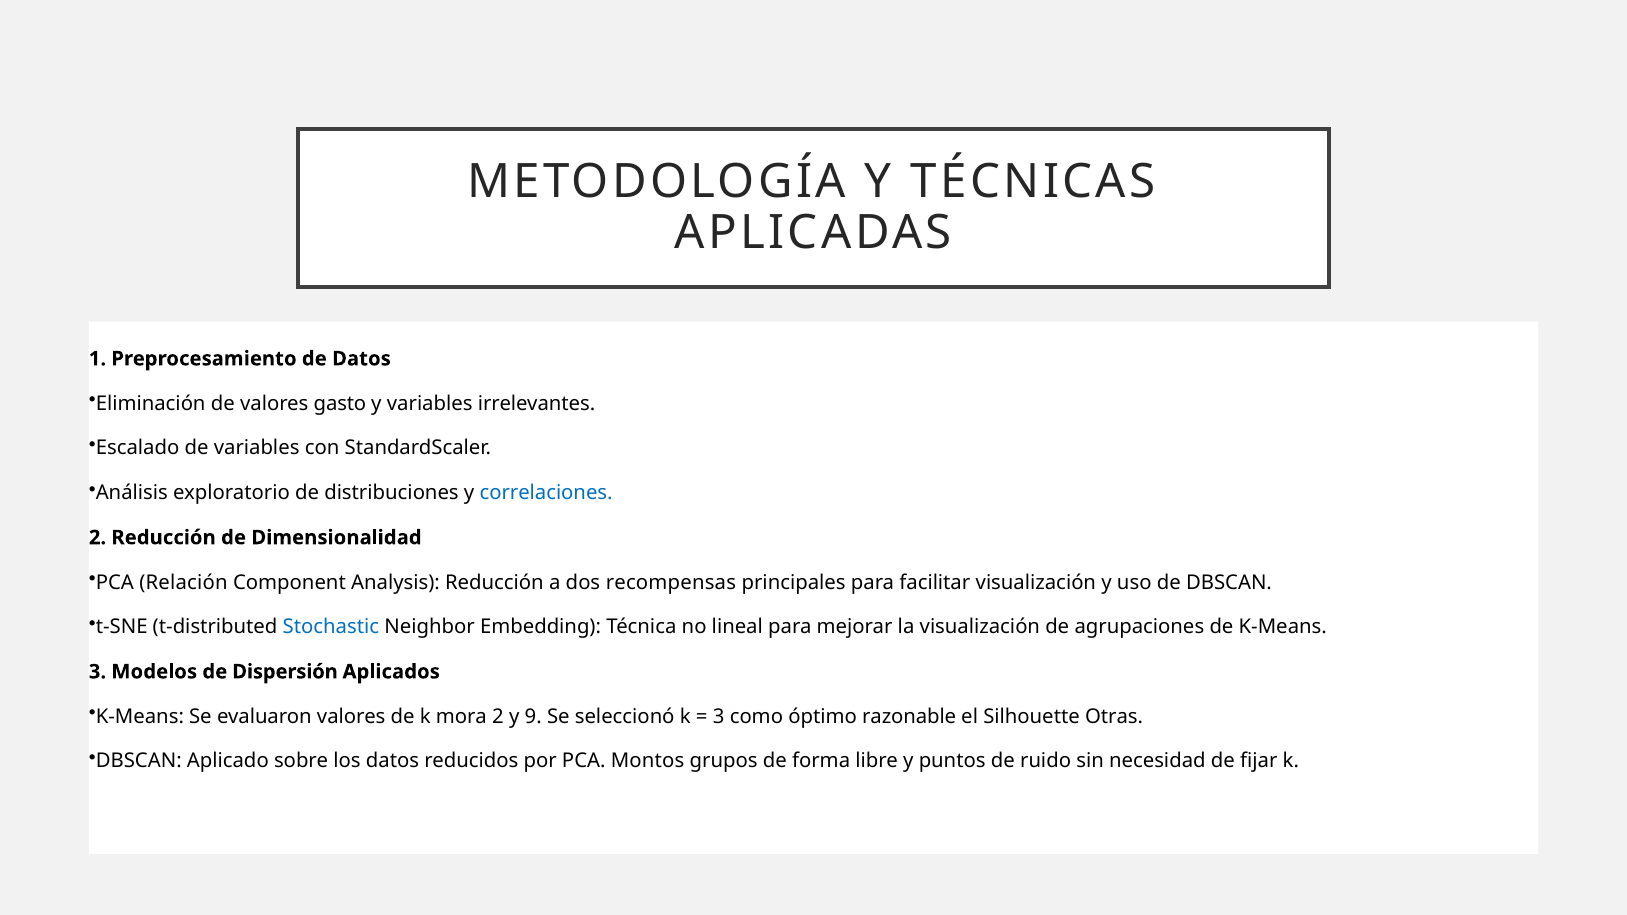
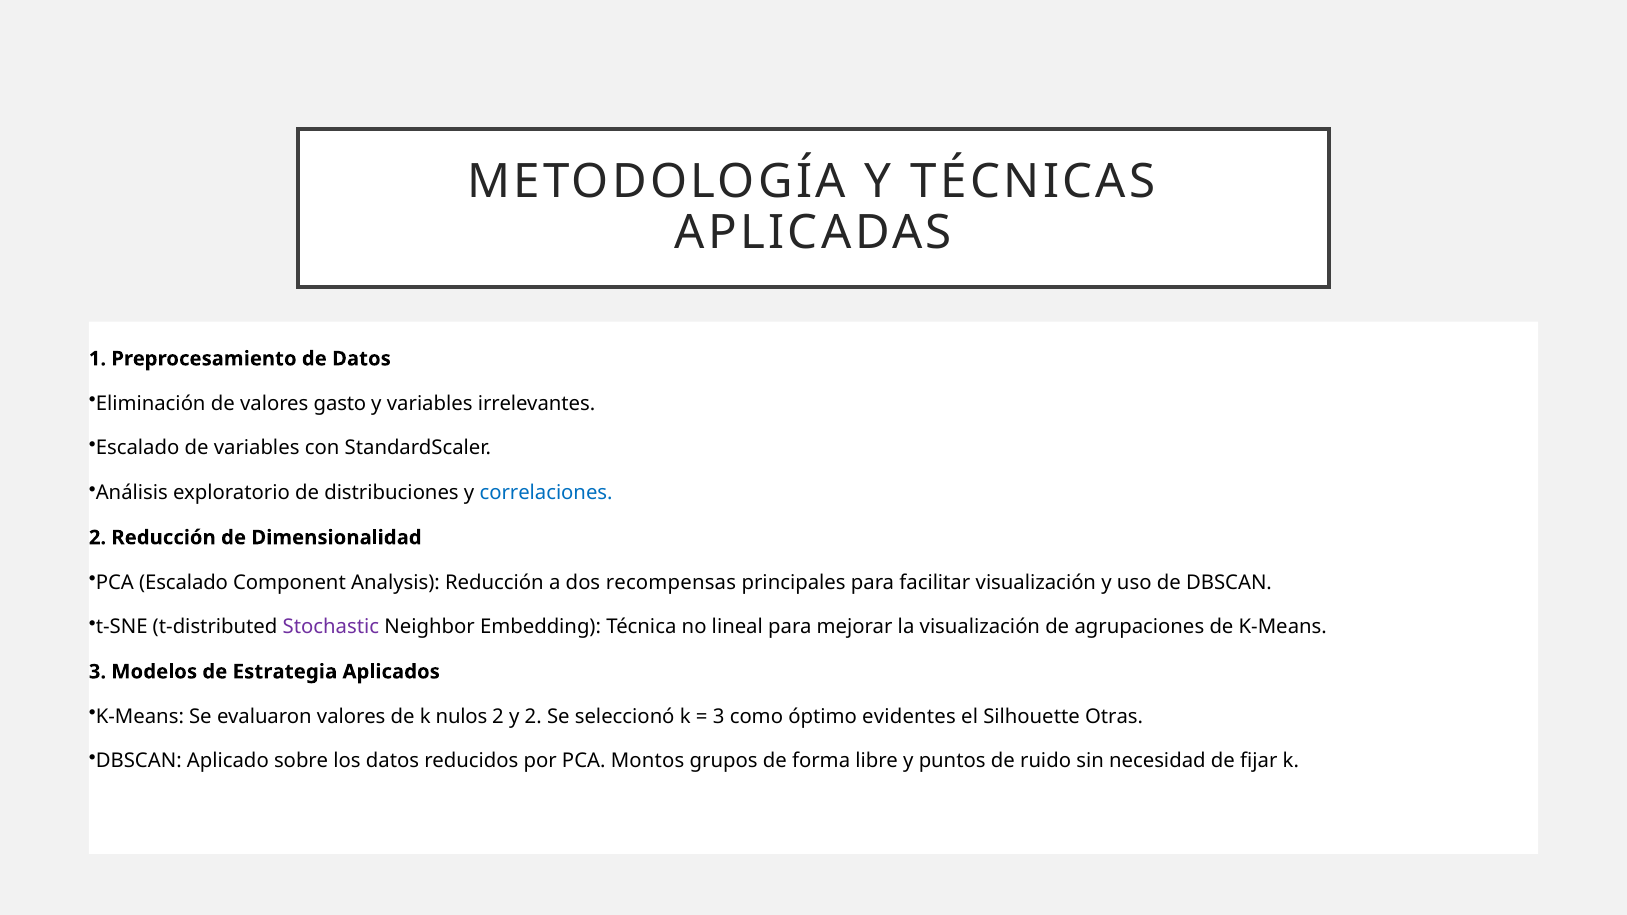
PCA Relación: Relación -> Escalado (184, 582)
Stochastic colour: blue -> purple (331, 627)
Dispersión: Dispersión -> Estrategia (285, 672)
mora: mora -> nulos (461, 717)
y 9: 9 -> 2 (533, 717)
razonable: razonable -> evidentes (909, 717)
